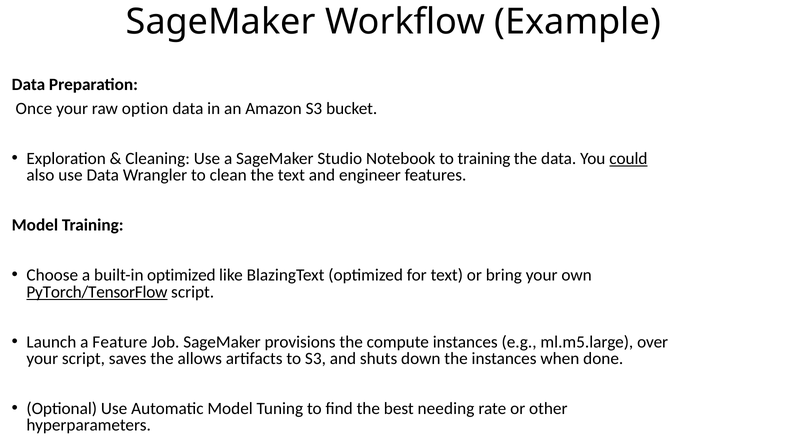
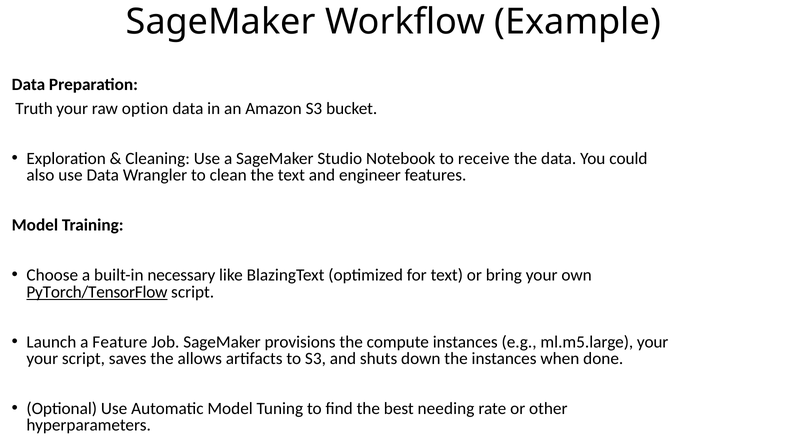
Once: Once -> Truth (34, 109)
to training: training -> receive (484, 159)
could underline: present -> none (628, 159)
built-in optimized: optimized -> necessary (181, 276)
ml.m5.large over: over -> your (653, 342)
